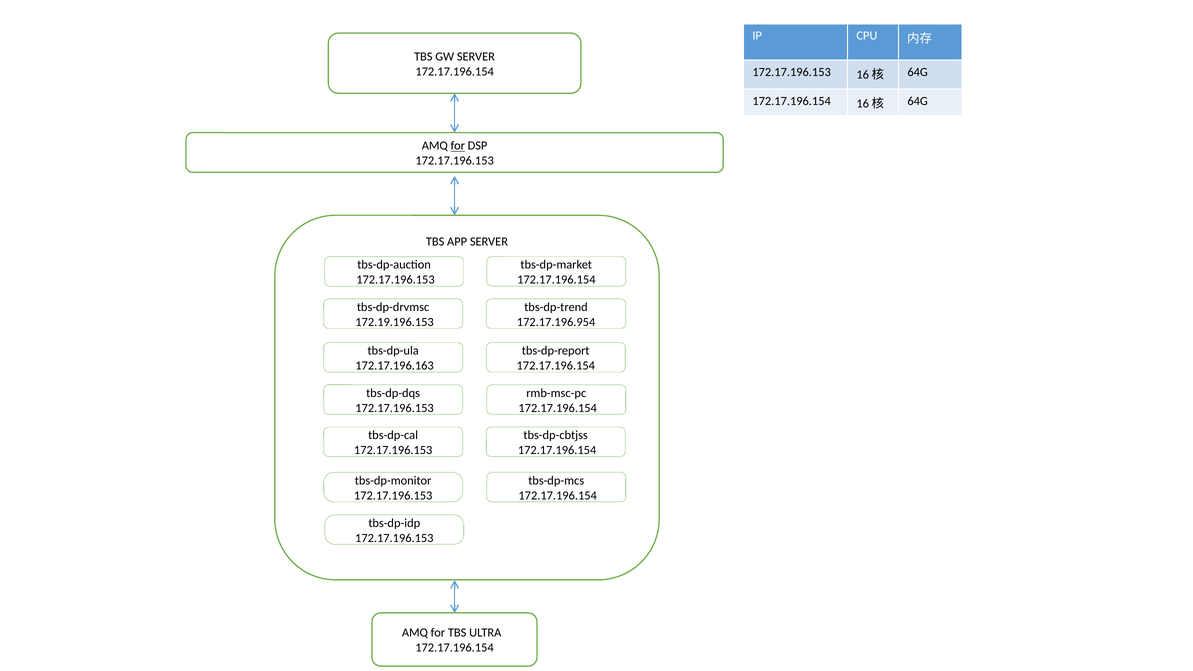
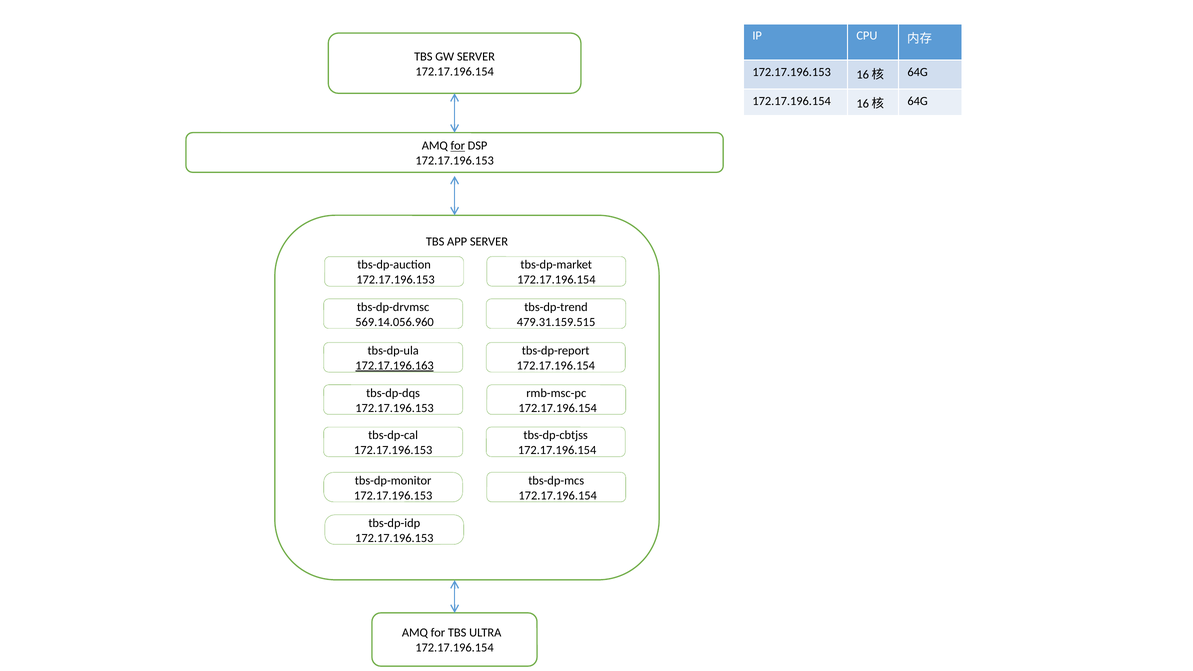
172.19.196.153: 172.19.196.153 -> 569.14.056.960 (395, 322)
172.17.196.954: 172.17.196.954 -> 479.31.159.515 (556, 322)
172.17.196.163 underline: none -> present (395, 366)
